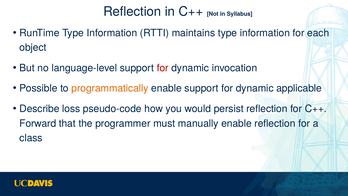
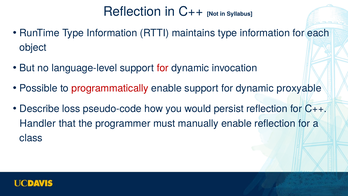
programmatically colour: orange -> red (110, 88)
applicable: applicable -> proxyable (299, 88)
Forward: Forward -> Handler (38, 123)
